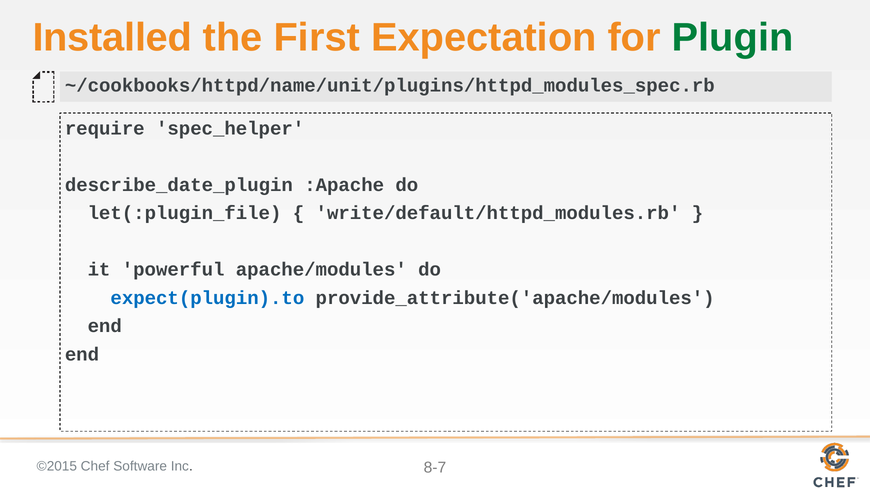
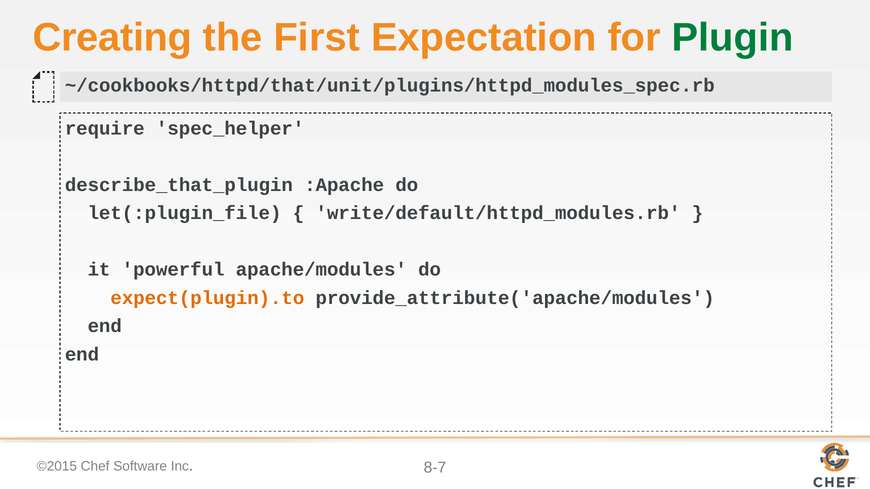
Installed: Installed -> Creating (112, 38)
~/cookbooks/httpd/name/unit/plugins/httpd_modules_spec.rb: ~/cookbooks/httpd/name/unit/plugins/httpd_modules_spec.rb -> ~/cookbooks/httpd/that/unit/plugins/httpd_modules_spec.rb (390, 86)
describe_date_plugin: describe_date_plugin -> describe_that_plugin (179, 185)
expect(plugin).to colour: blue -> orange (207, 298)
